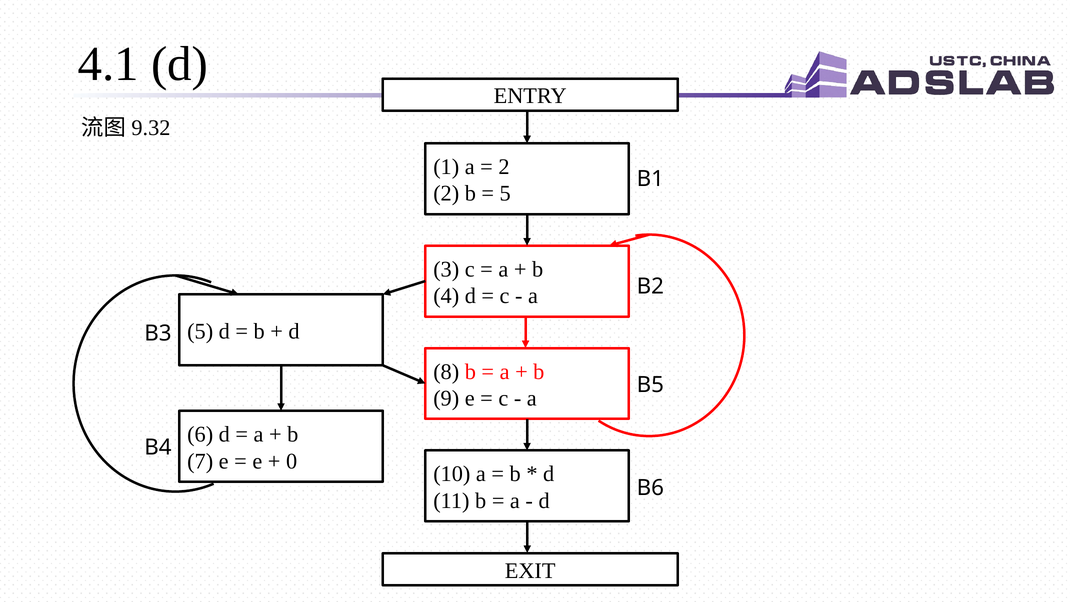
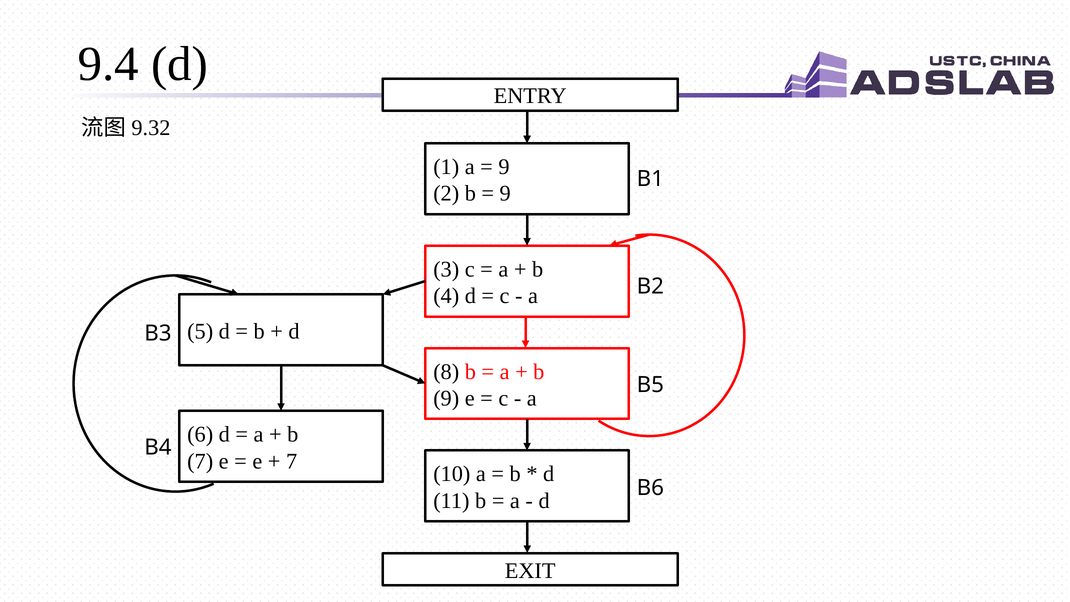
4.1: 4.1 -> 9.4 (108, 64)
2: 2 -> 9 (504, 167)
5: 5 -> 9 (505, 194)
0: 0 -> 7 (292, 461)
